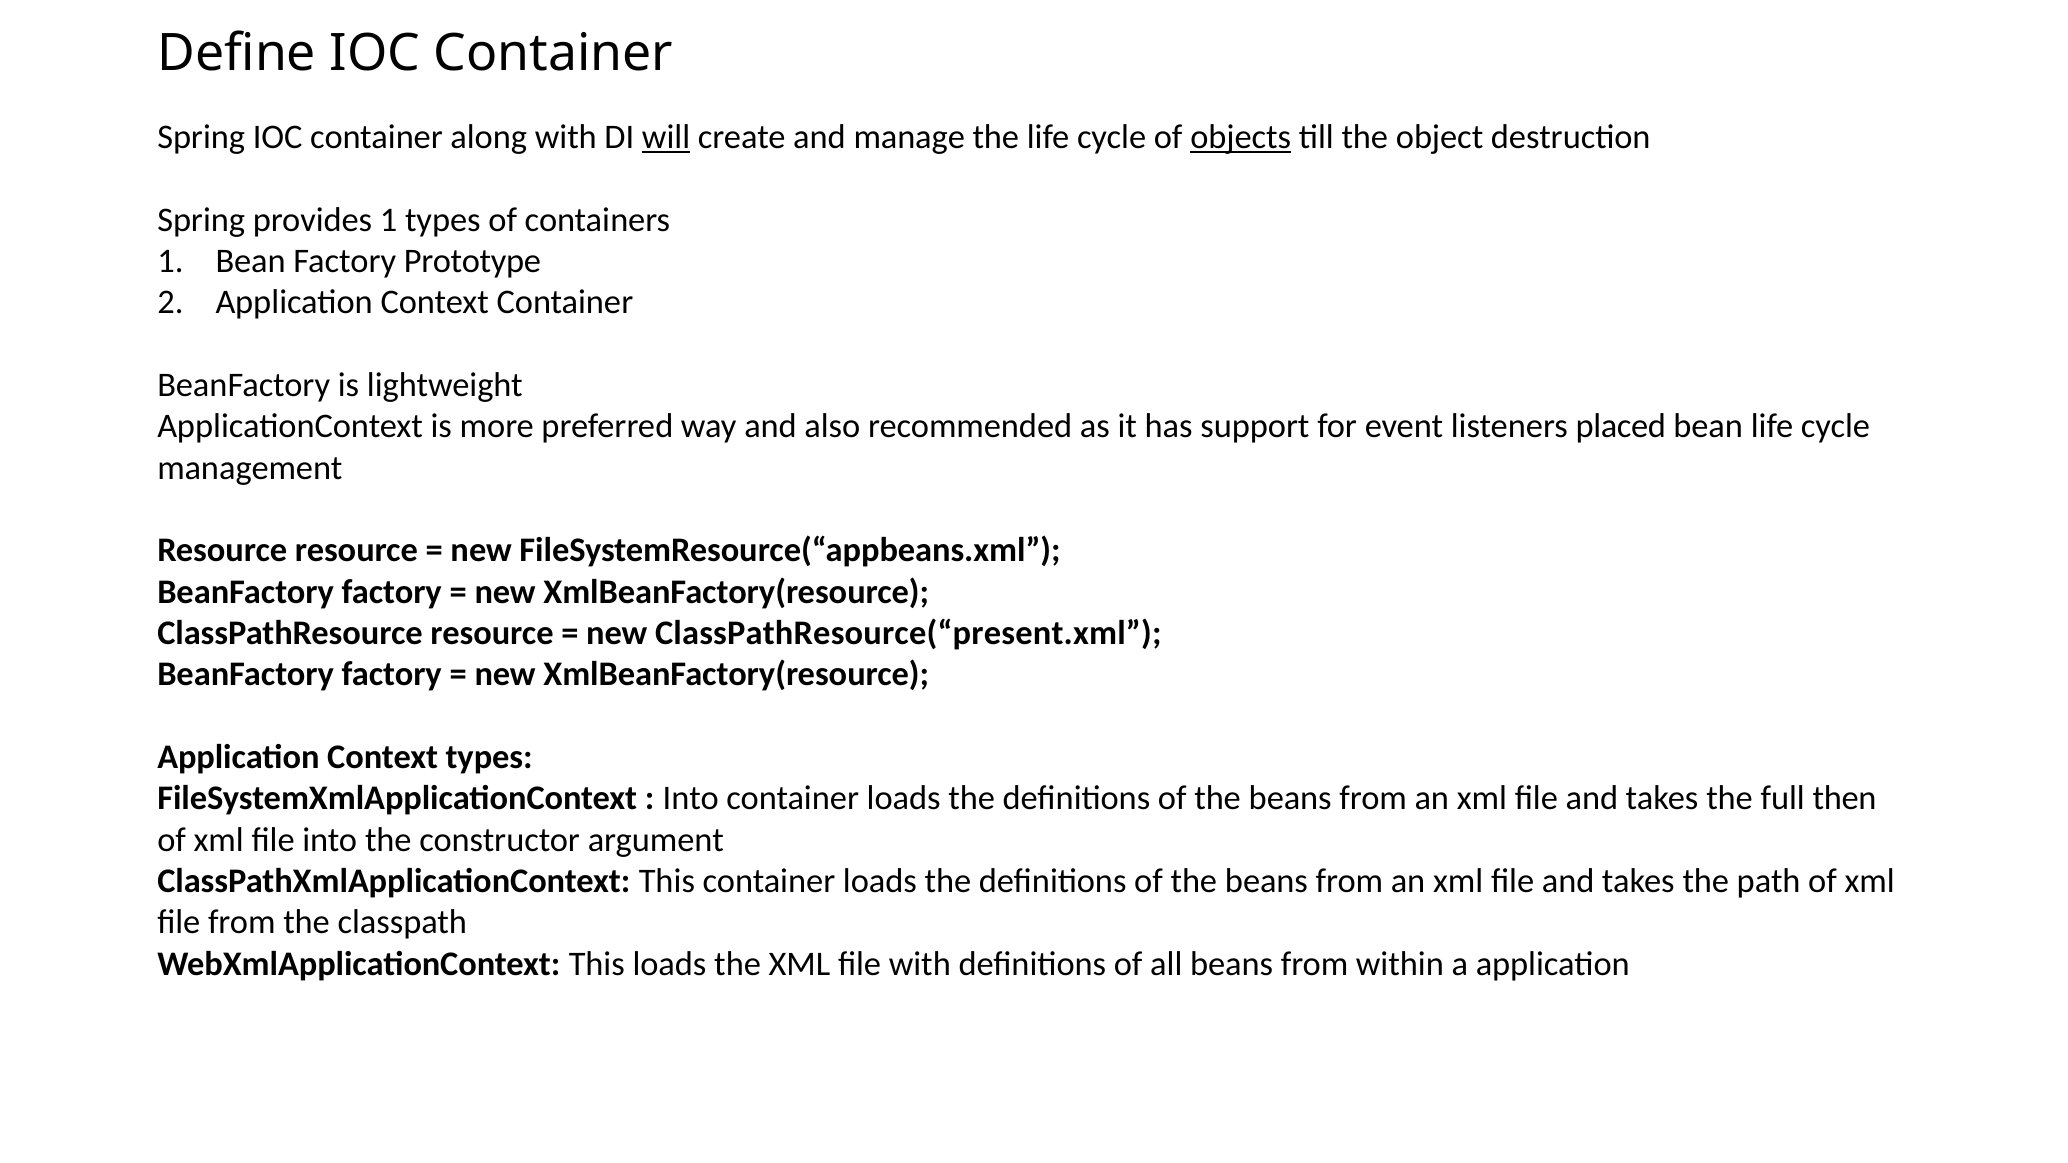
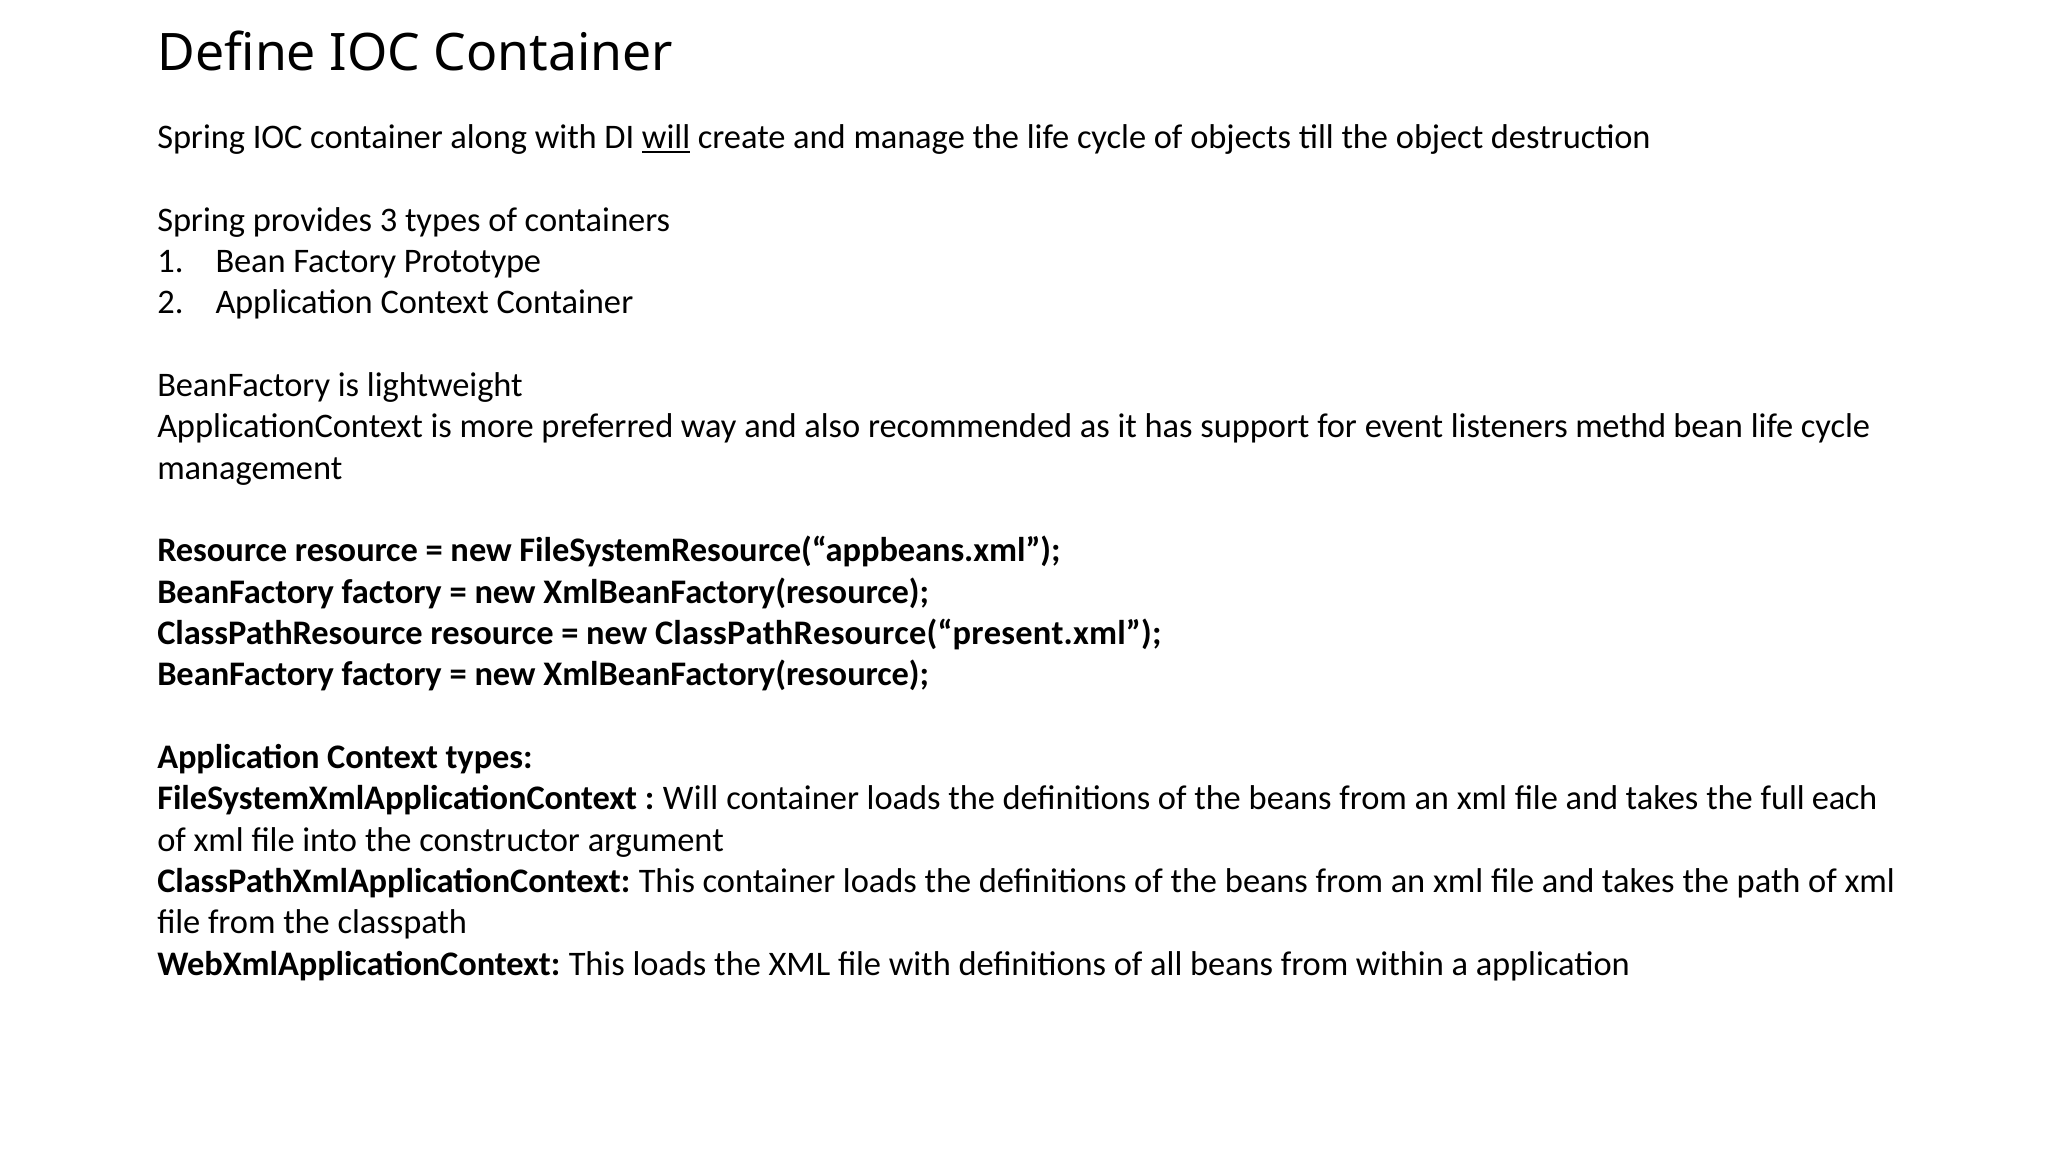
objects underline: present -> none (1241, 137)
provides 1: 1 -> 3 (389, 220)
placed: placed -> methd (1621, 427)
Into: Into -> Will (691, 799)
then: then -> each (1845, 799)
